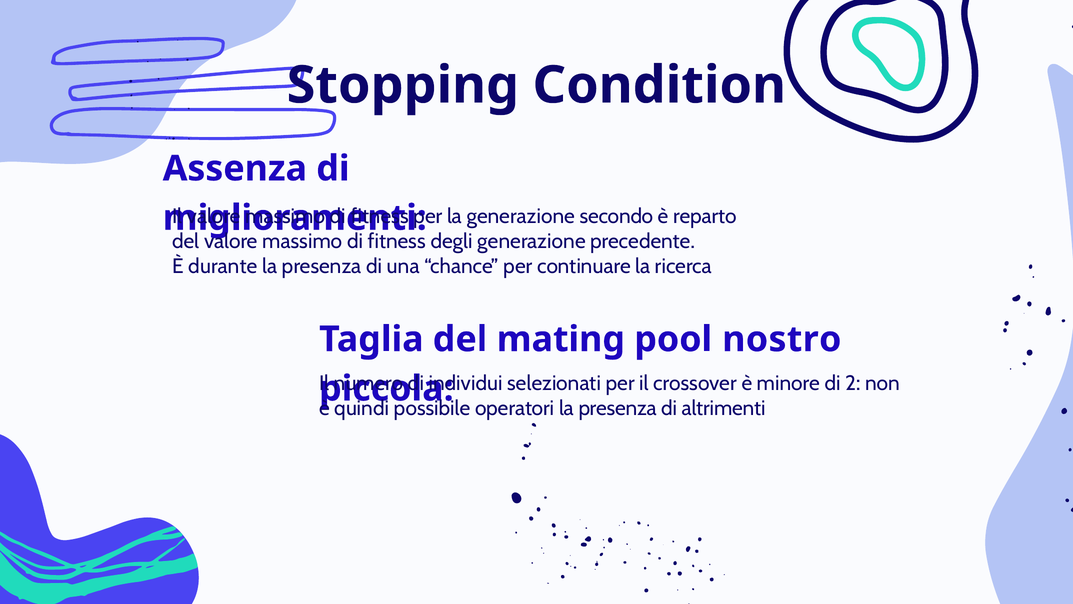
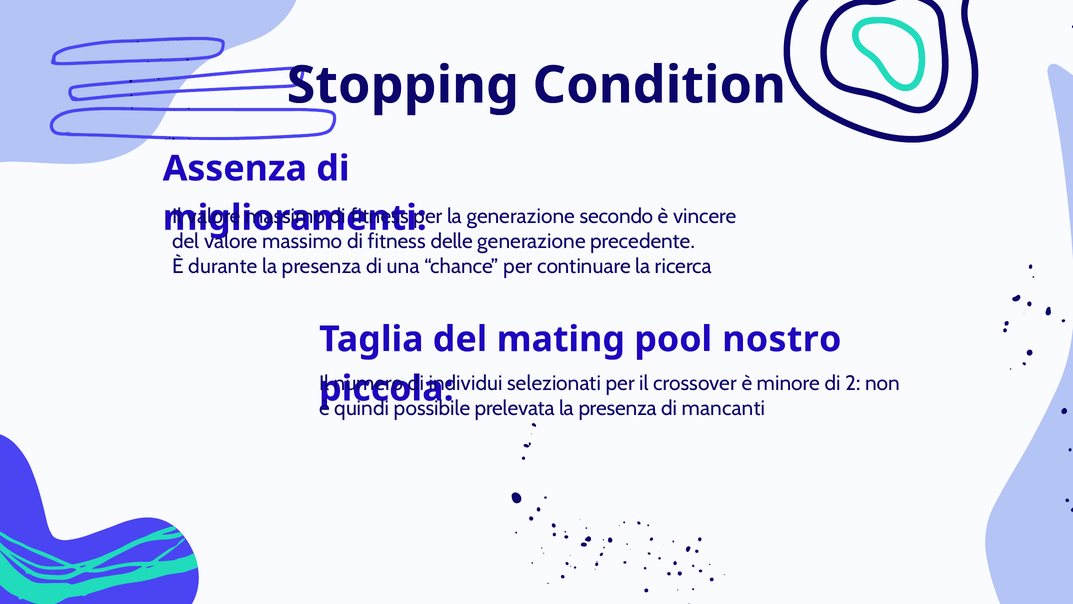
reparto: reparto -> vincere (705, 216)
degli: degli -> delle (452, 241)
operatori: operatori -> prelevata (515, 408)
altrimenti: altrimenti -> mancanti (724, 408)
